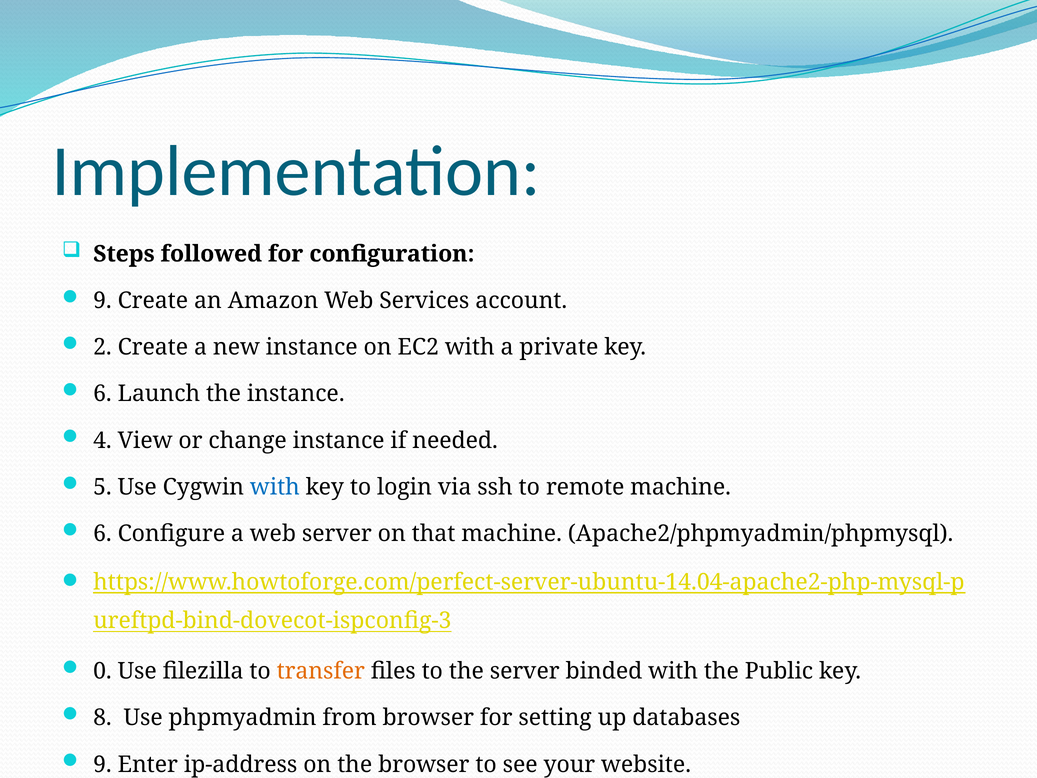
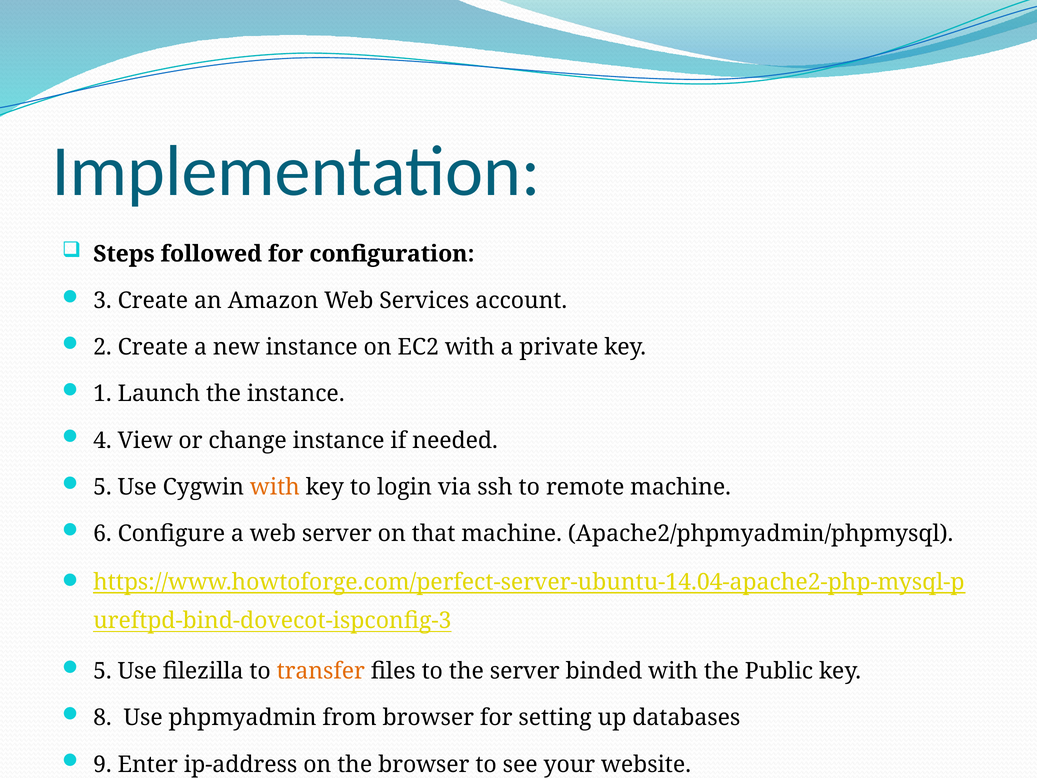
9: 9 -> 3 (102, 300)
6: 6 -> 1 (102, 394)
with colour: blue -> orange (275, 487)
0: 0 -> 5 (102, 671)
